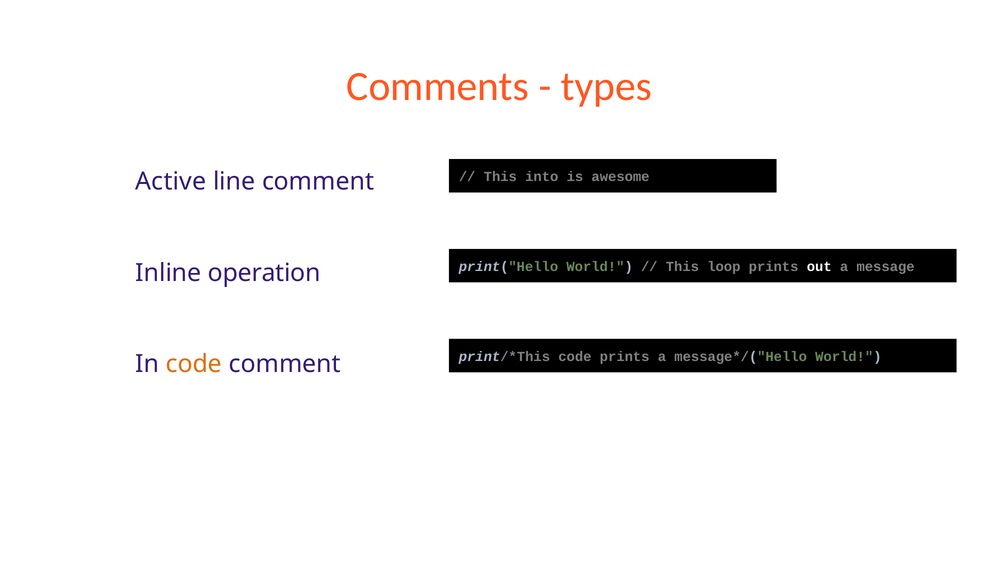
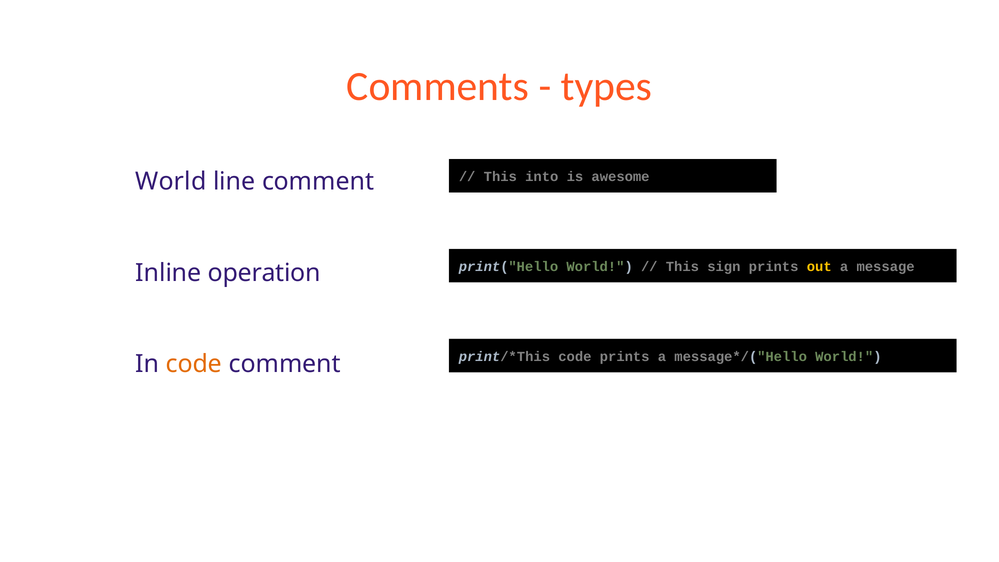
Active: Active -> World (171, 182)
loop: loop -> sign (724, 267)
out colour: white -> yellow (819, 267)
